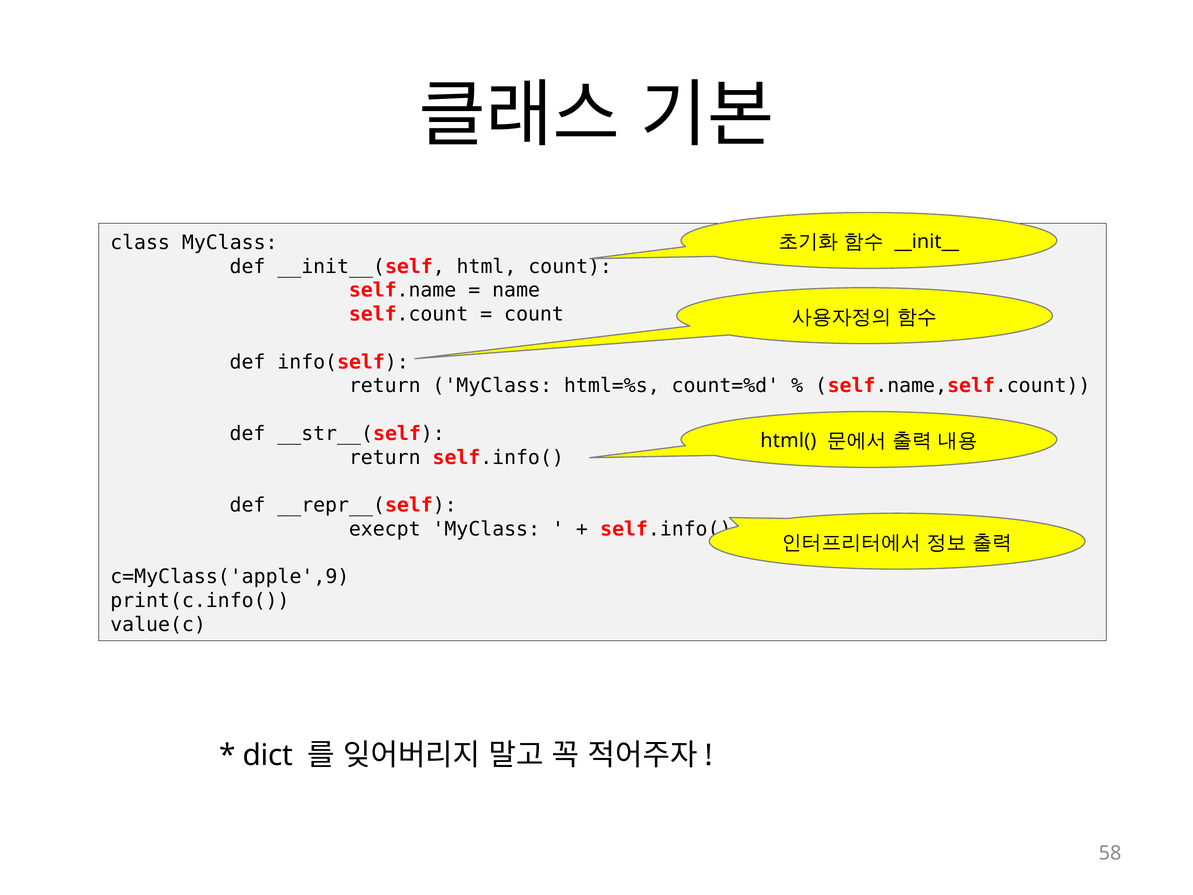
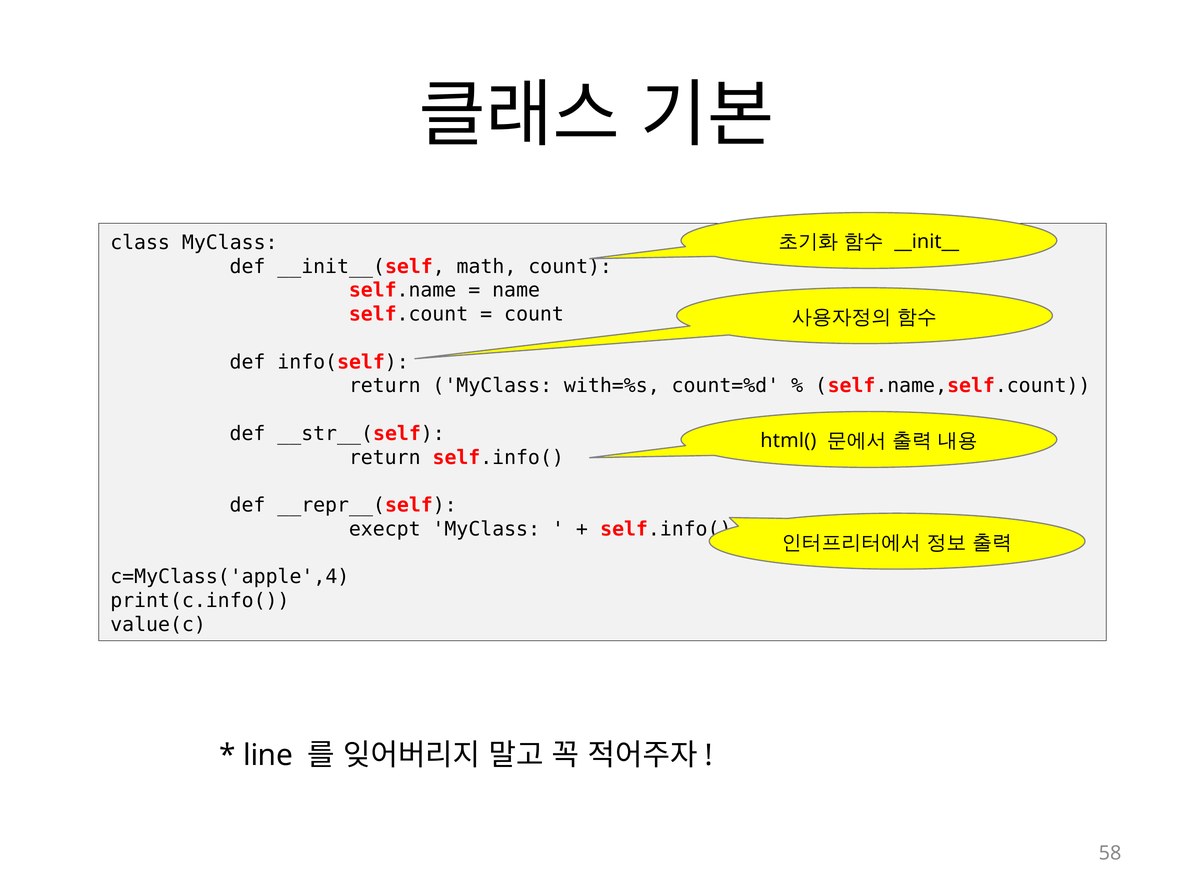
html: html -> math (487, 266)
html=%s: html=%s -> with=%s (612, 386)
c=MyClass('apple',9: c=MyClass('apple',9 -> c=MyClass('apple',4 (230, 577)
dict: dict -> line (268, 755)
